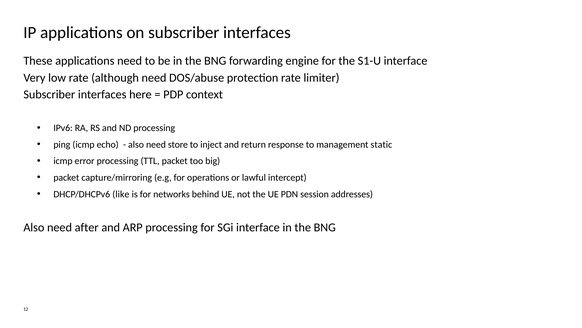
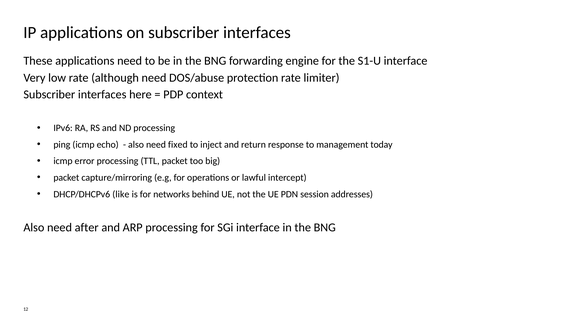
store: store -> fixed (178, 144)
static: static -> today (381, 144)
